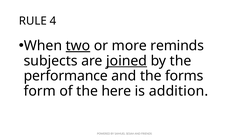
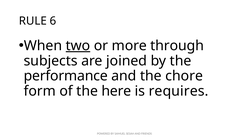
4: 4 -> 6 (53, 21)
reminds: reminds -> through (177, 46)
joined underline: present -> none (127, 61)
forms: forms -> chore (184, 76)
addition: addition -> requires (179, 91)
